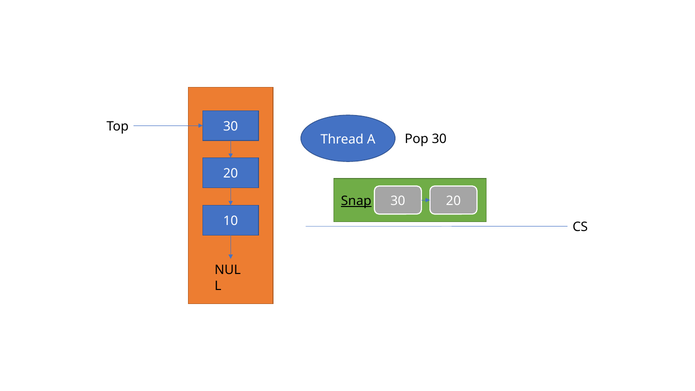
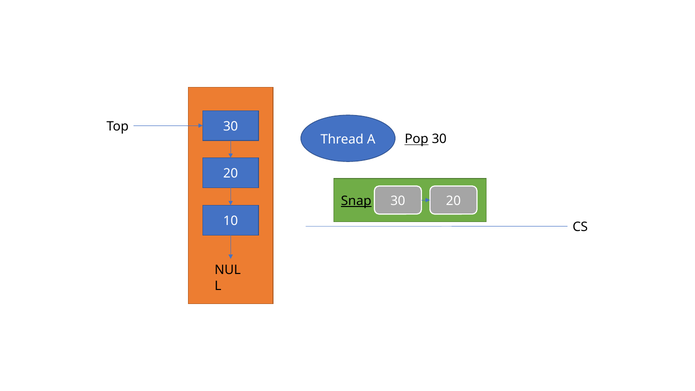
Pop underline: none -> present (417, 139)
